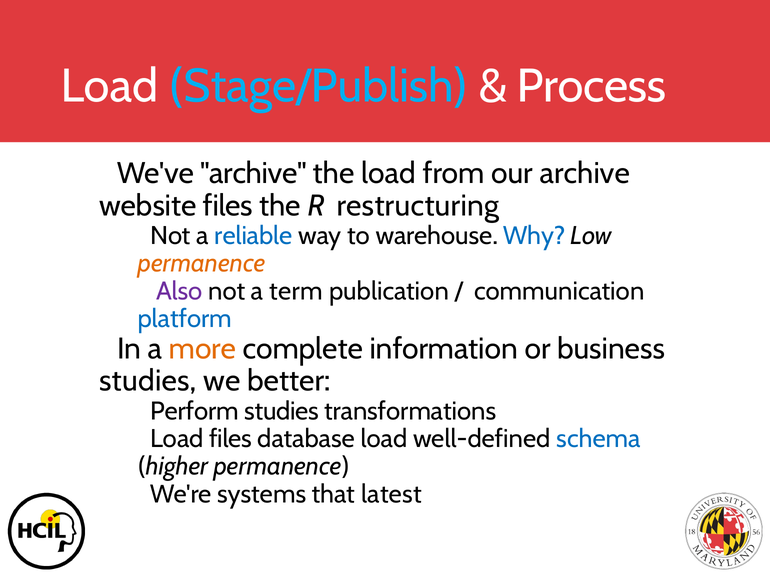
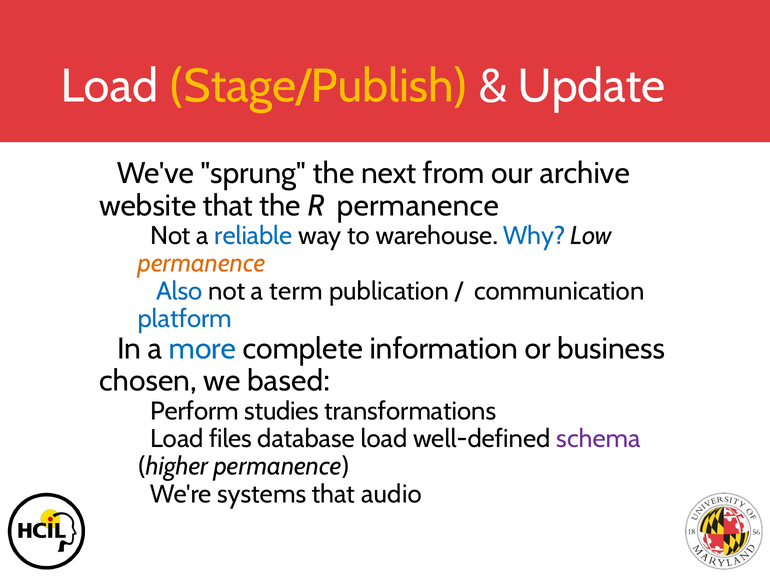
Stage/Publish colour: light blue -> yellow (319, 86)
Process: Process -> Update (592, 86)
archive: archive -> sprung (253, 174)
the load: load -> next (389, 174)
website files: files -> that (228, 206)
R restructuring: restructuring -> permanence (418, 206)
Also colour: purple -> blue (179, 291)
more colour: orange -> blue (203, 349)
studies: studies -> chosen (148, 381)
better: better -> based (289, 381)
schema colour: blue -> purple (598, 439)
latest: latest -> audio (392, 495)
